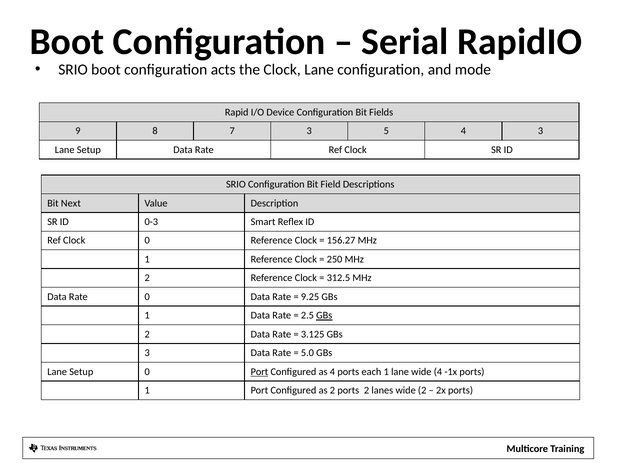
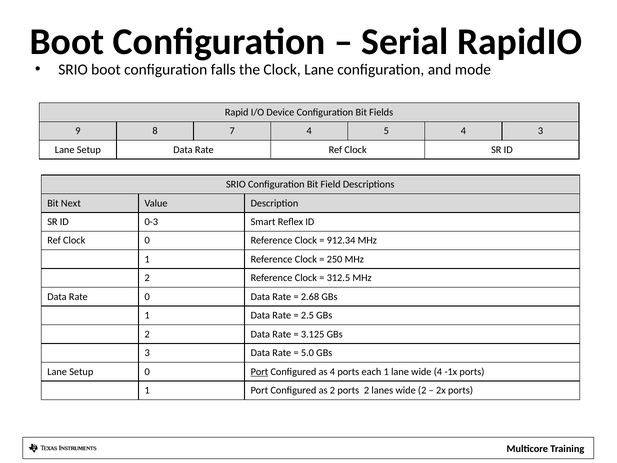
acts: acts -> falls (223, 70)
7 3: 3 -> 4 (309, 131)
156.27: 156.27 -> 912.34 (341, 240)
9.25: 9.25 -> 2.68 (310, 297)
GBs underline: present -> none (324, 315)
